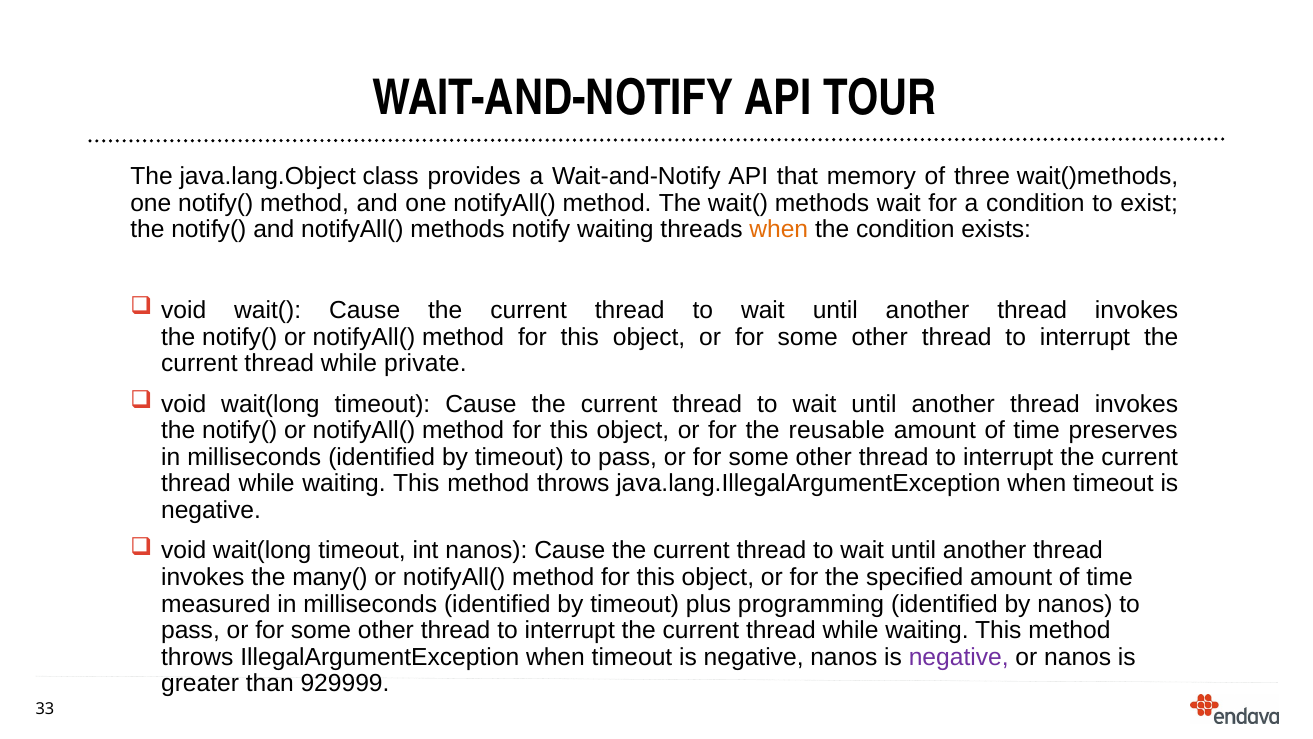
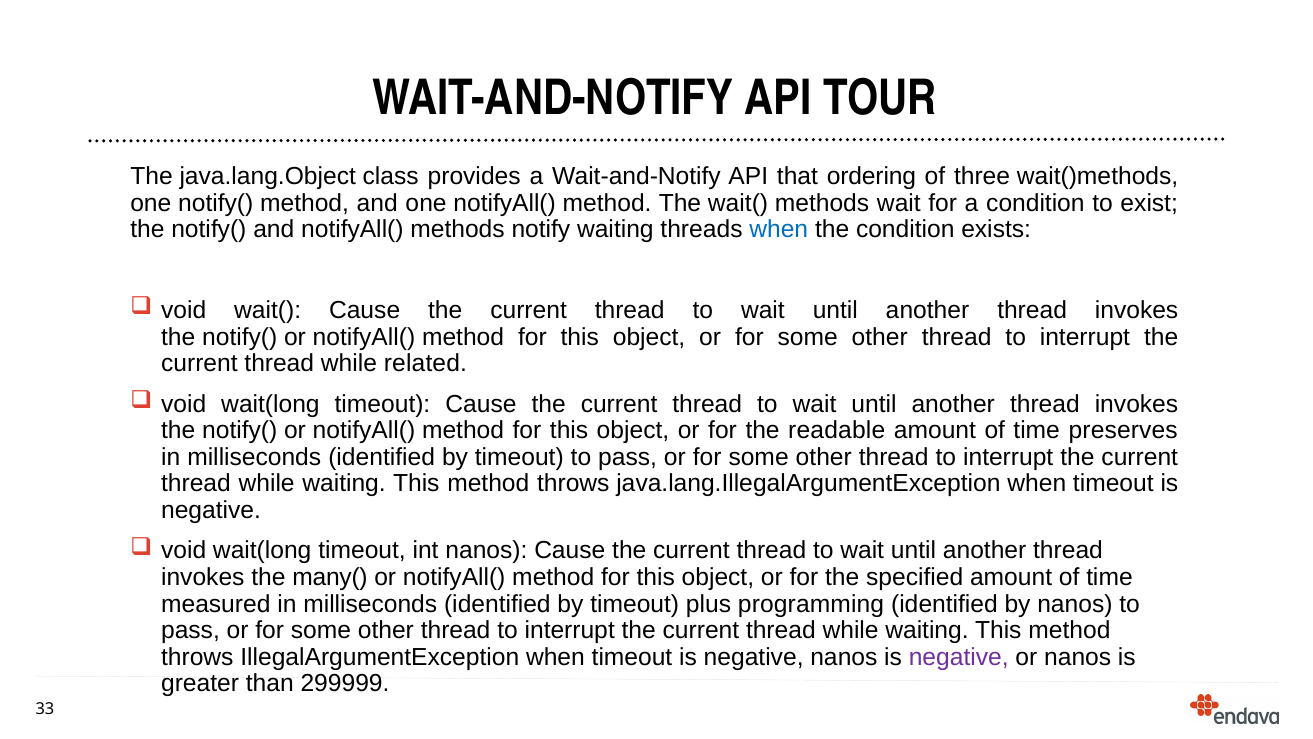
memory: memory -> ordering (871, 177)
when colour: orange -> blue (779, 230)
private: private -> related (425, 363)
reusable: reusable -> readable (837, 430)
929999: 929999 -> 299999 (345, 683)
